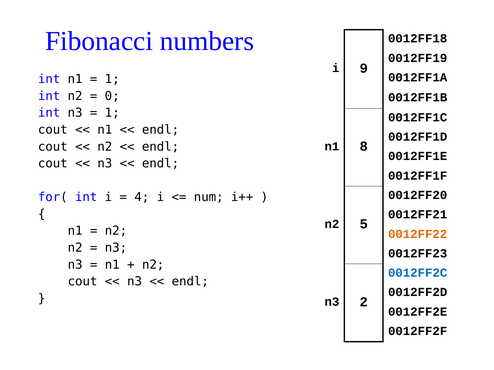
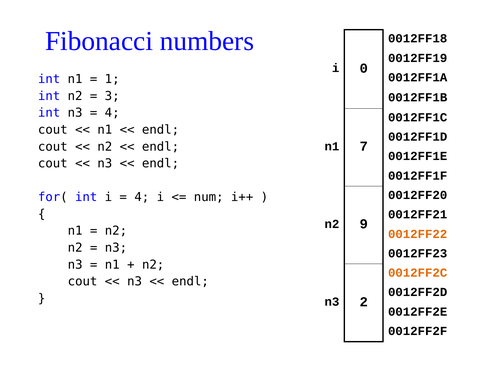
9: 9 -> 0 (364, 68)
0: 0 -> 3 (112, 96)
1: 1 -> 4 (112, 113)
8: 8 -> 7 (364, 147)
5: 5 -> 9 (364, 224)
0012FF2C colour: blue -> orange (418, 273)
